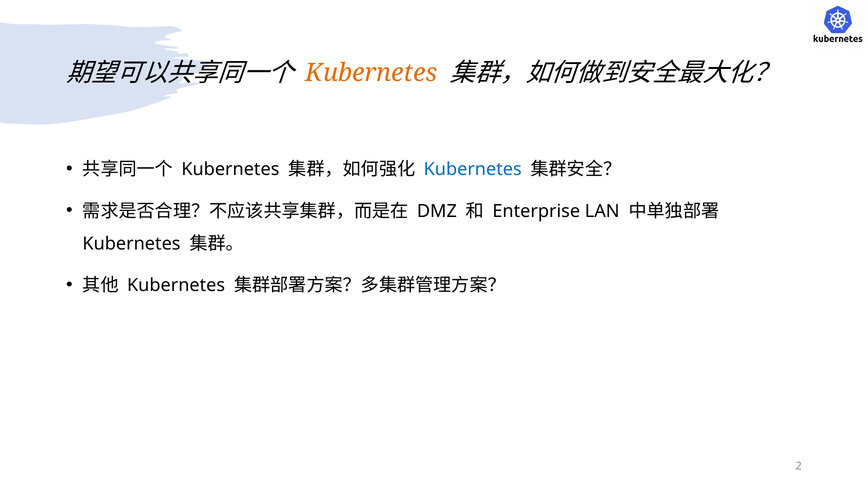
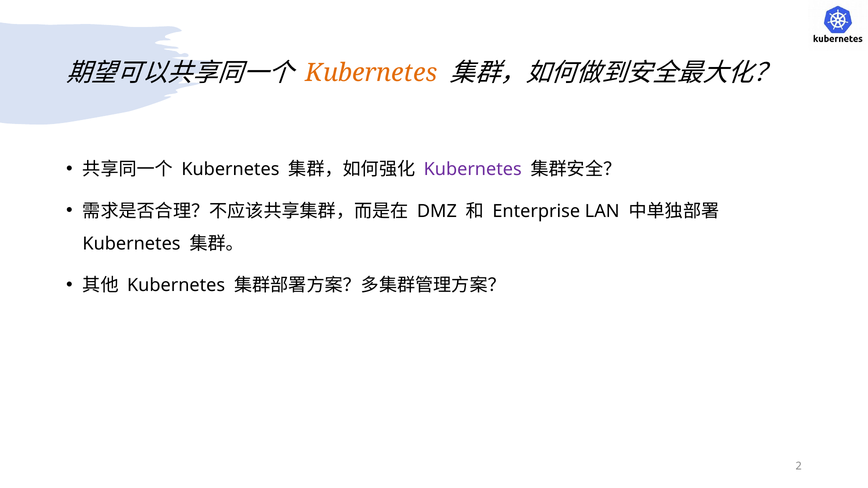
Kubernetes colour: blue -> purple (473, 169)
